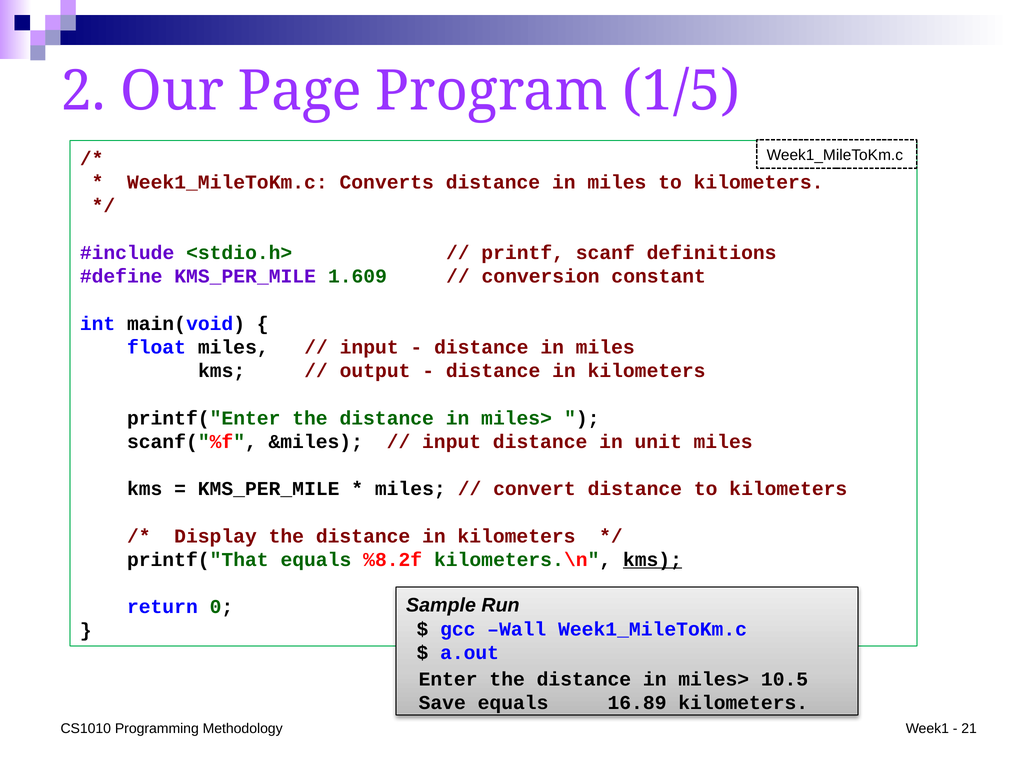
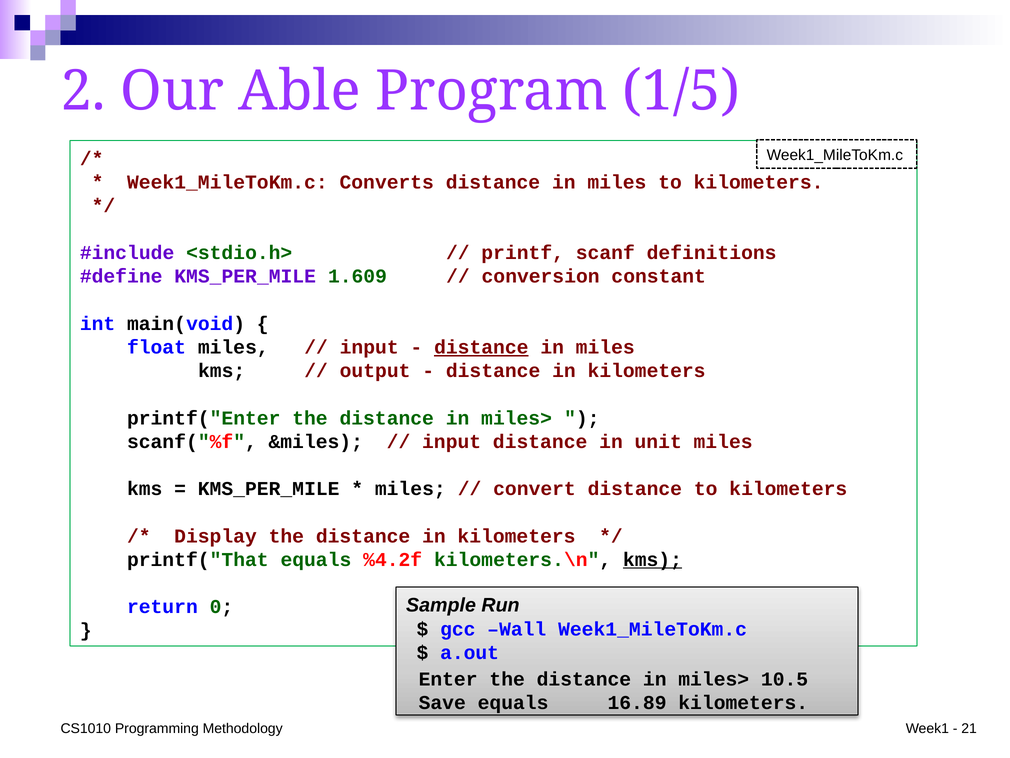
Page: Page -> Able (300, 91)
distance underline: none -> present (481, 347)
%8.2f: %8.2f -> %4.2f (393, 559)
